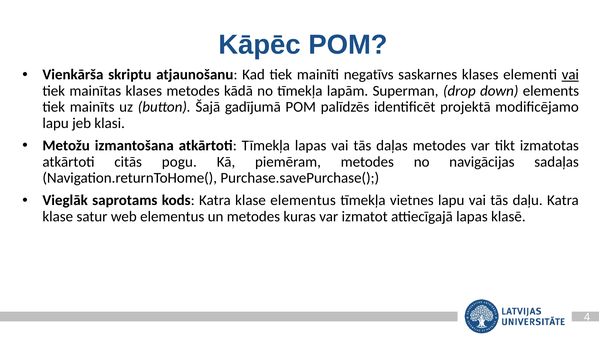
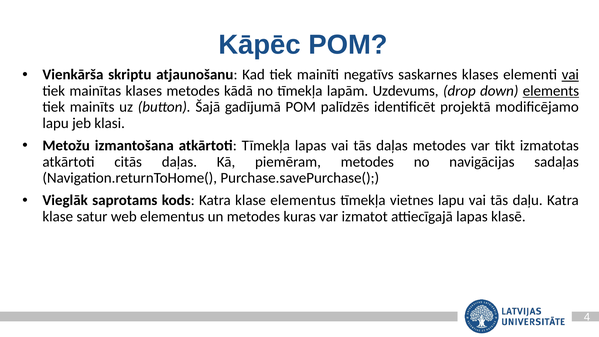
Superman: Superman -> Uzdevums (406, 91)
elements underline: none -> present (551, 91)
citās pogu: pogu -> daļas (179, 162)
